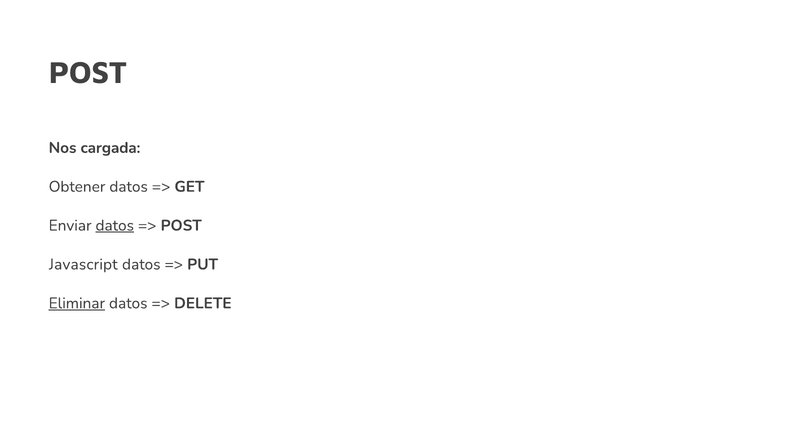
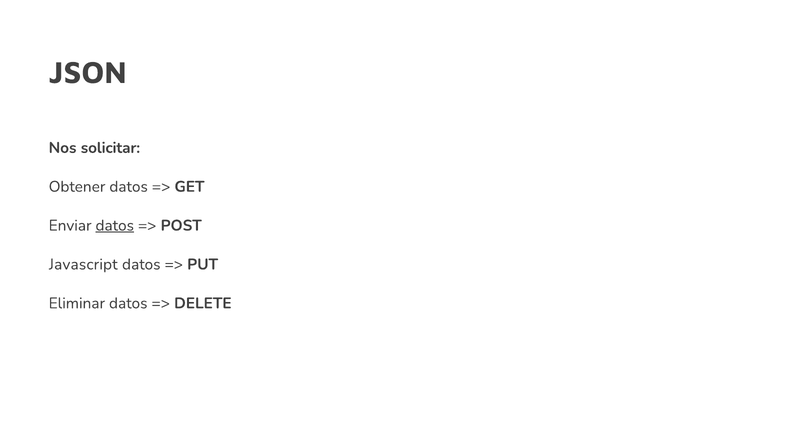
POST: POST -> JSON (88, 73)
cargada: cargada -> solicitar (110, 148)
Eliminar underline: present -> none (77, 303)
